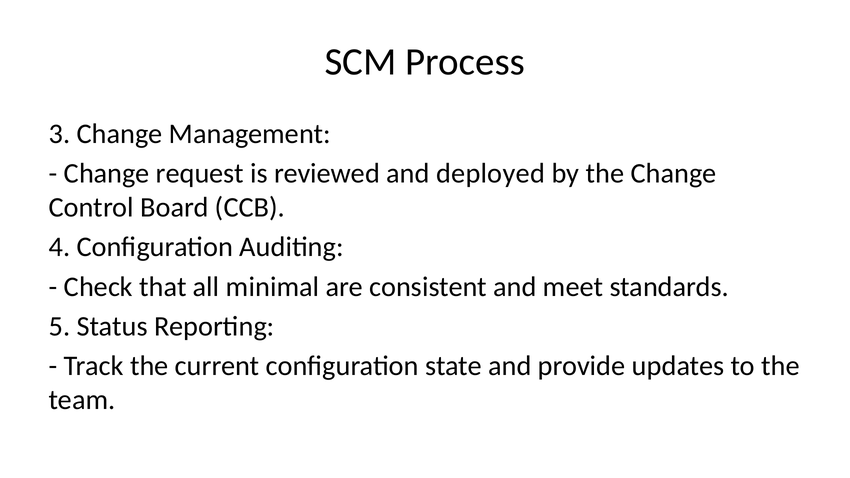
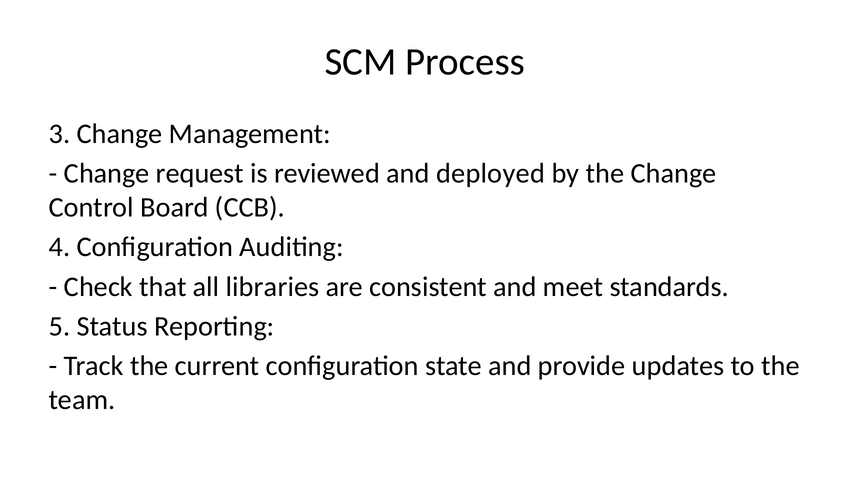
minimal: minimal -> libraries (273, 287)
